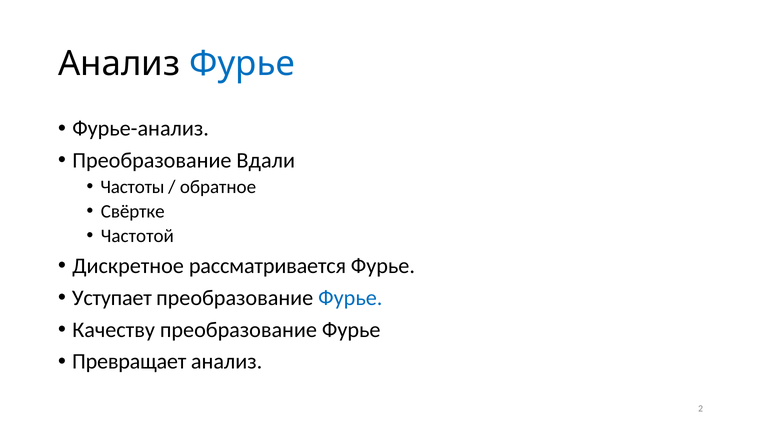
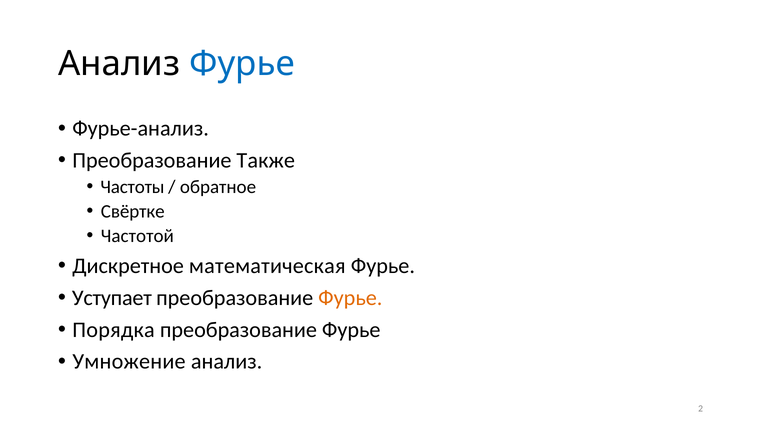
Вдали: Вдали -> Также (266, 161)
рассматривается: рассматривается -> математическая (267, 266)
Фурье colour: blue -> orange (350, 298)
Качеству: Качеству -> Порядка (113, 330)
Превращает: Превращает -> Умножение (129, 362)
